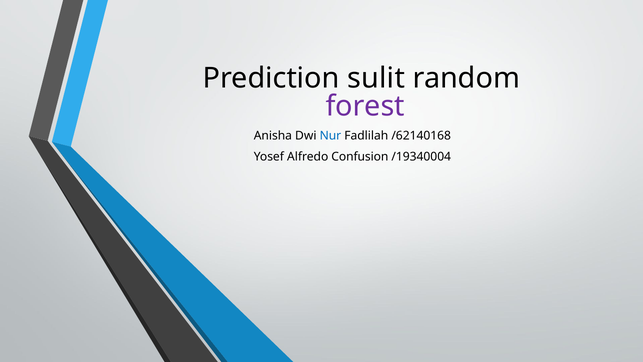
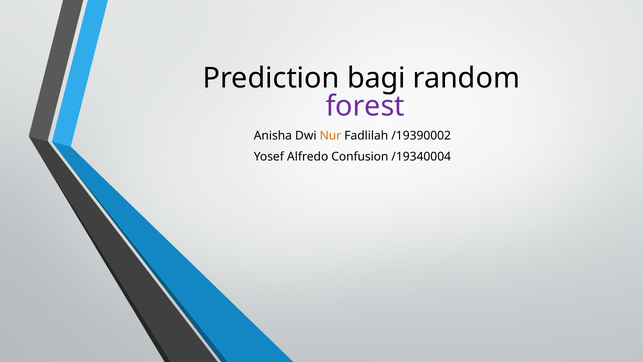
sulit: sulit -> bagi (376, 78)
Nur colour: blue -> orange (330, 136)
/62140168: /62140168 -> /19390002 (421, 136)
